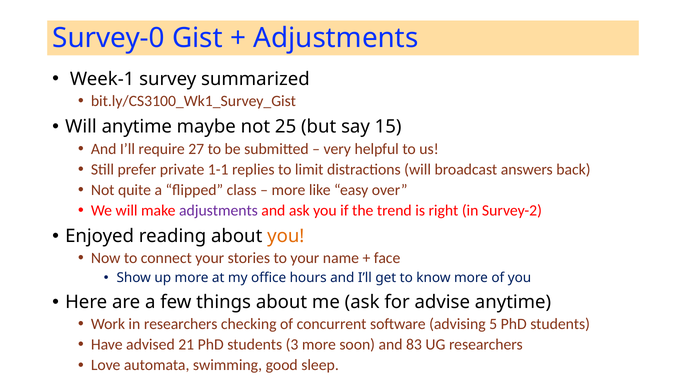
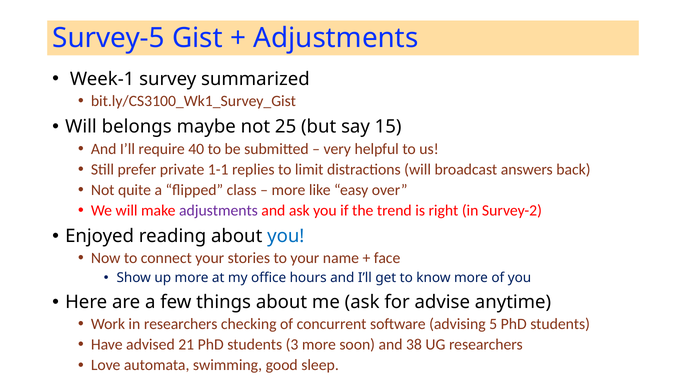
Survey-0: Survey-0 -> Survey-5 (109, 38)
Will anytime: anytime -> belongs (137, 127)
27: 27 -> 40 (196, 149)
you colour: orange -> blue (286, 236)
83: 83 -> 38 (414, 345)
